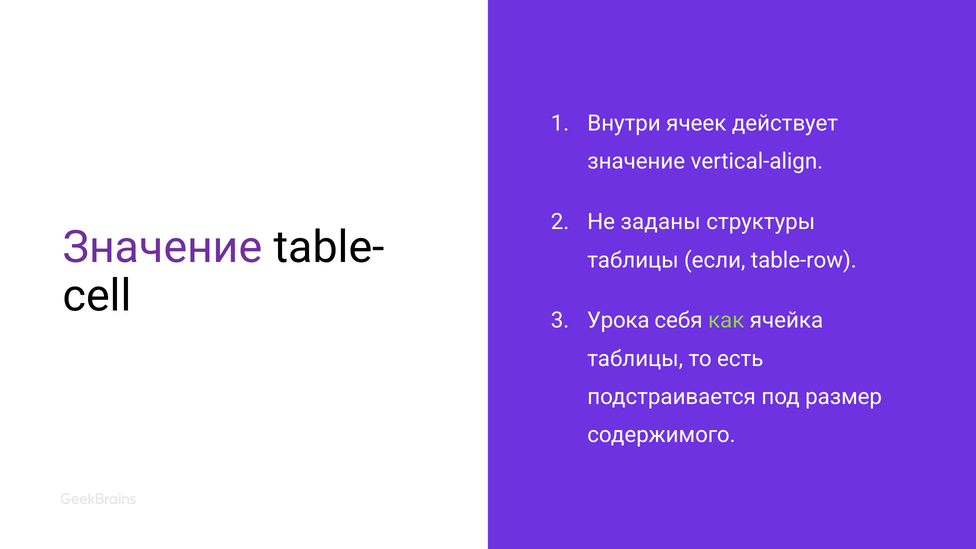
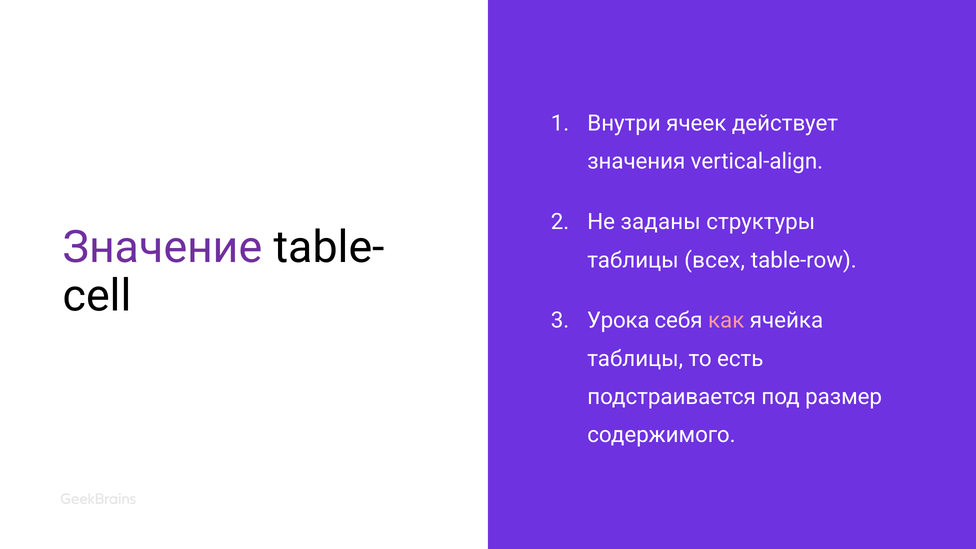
значение: значение -> значения (636, 162)
если: если -> всех (715, 260)
как colour: light green -> pink (726, 321)
